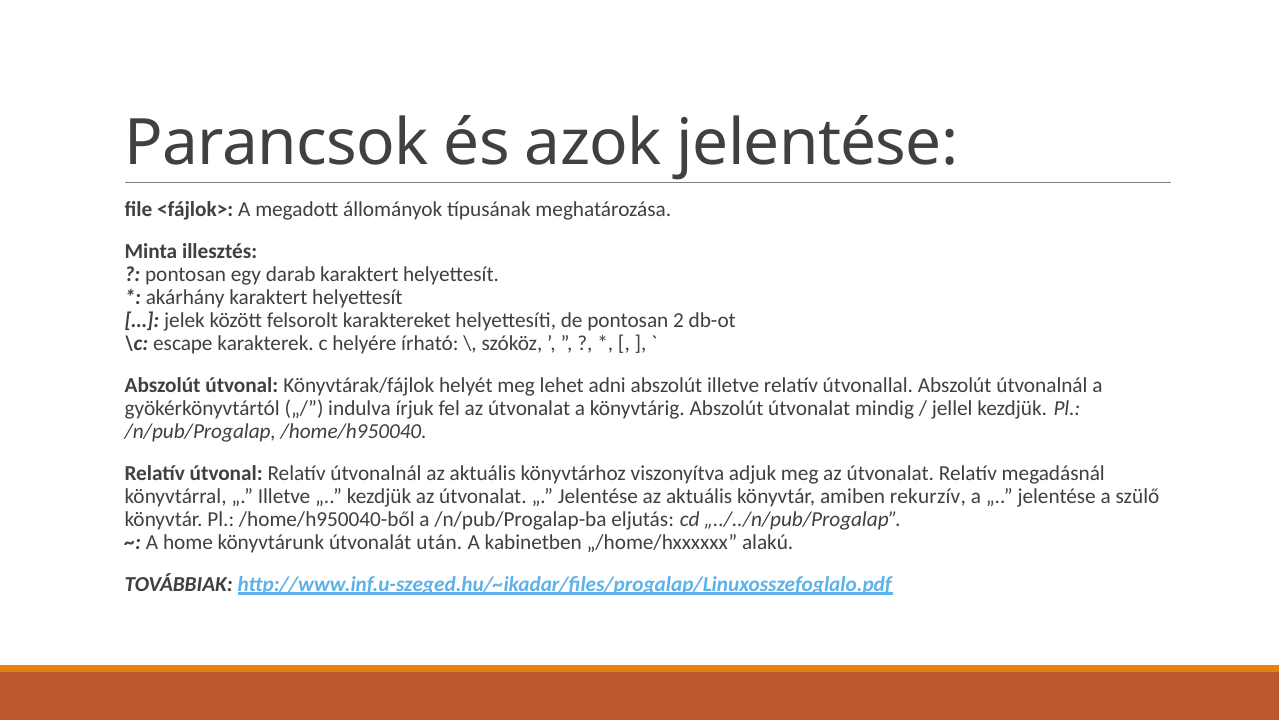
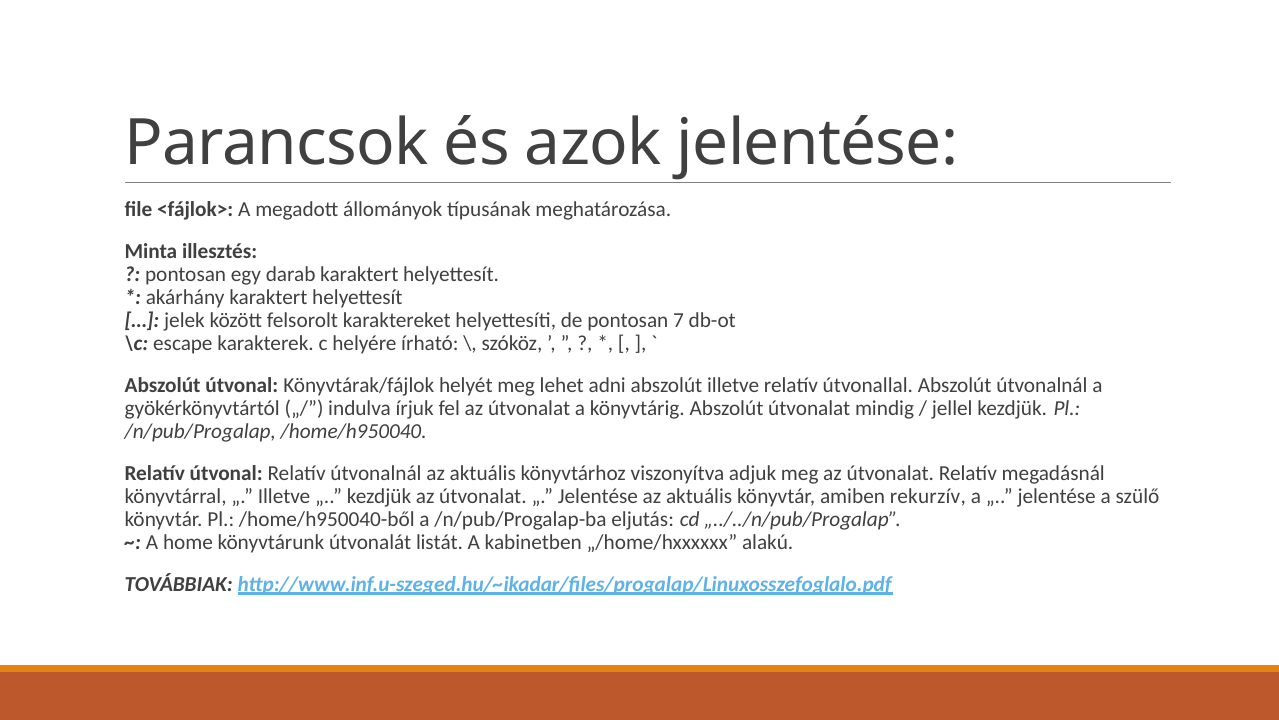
2: 2 -> 7 (679, 320)
után: után -> listát (439, 542)
